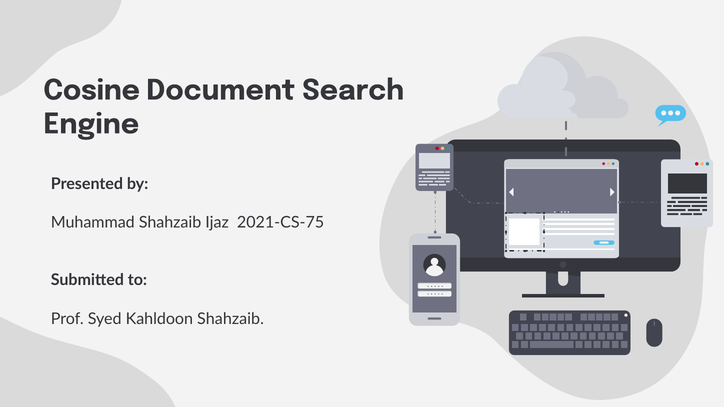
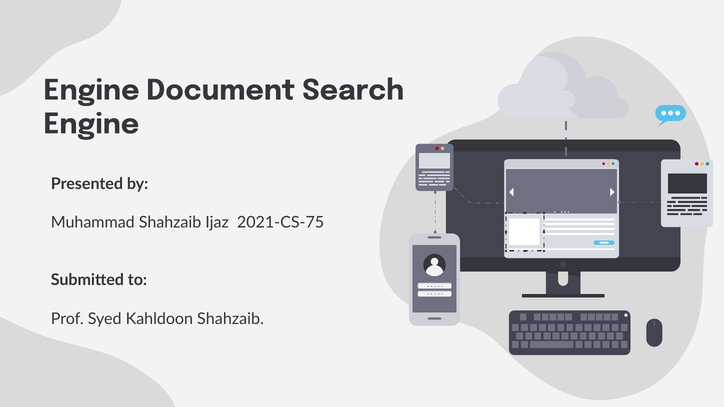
Cosine: Cosine -> Engine (91, 90)
